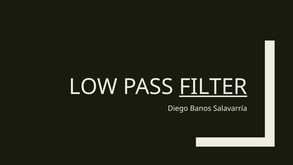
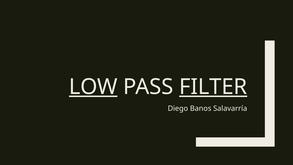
LOW underline: none -> present (93, 87)
